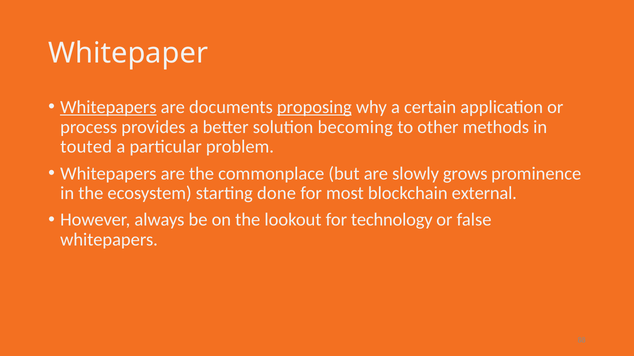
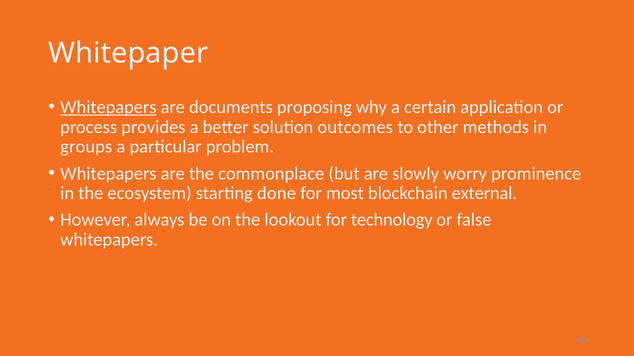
proposing underline: present -> none (314, 107)
becoming: becoming -> outcomes (355, 127)
touted: touted -> groups (86, 147)
grows: grows -> worry (465, 174)
